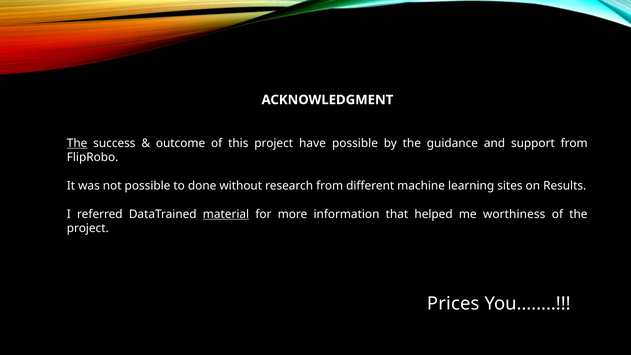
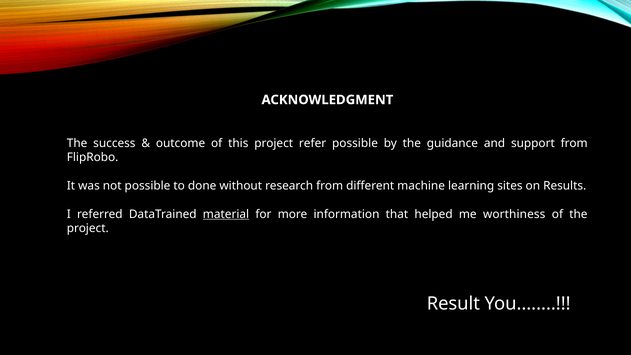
The underline: present -> none (77, 143)
have: have -> refer (313, 143)
Prices: Prices -> Result (453, 304)
